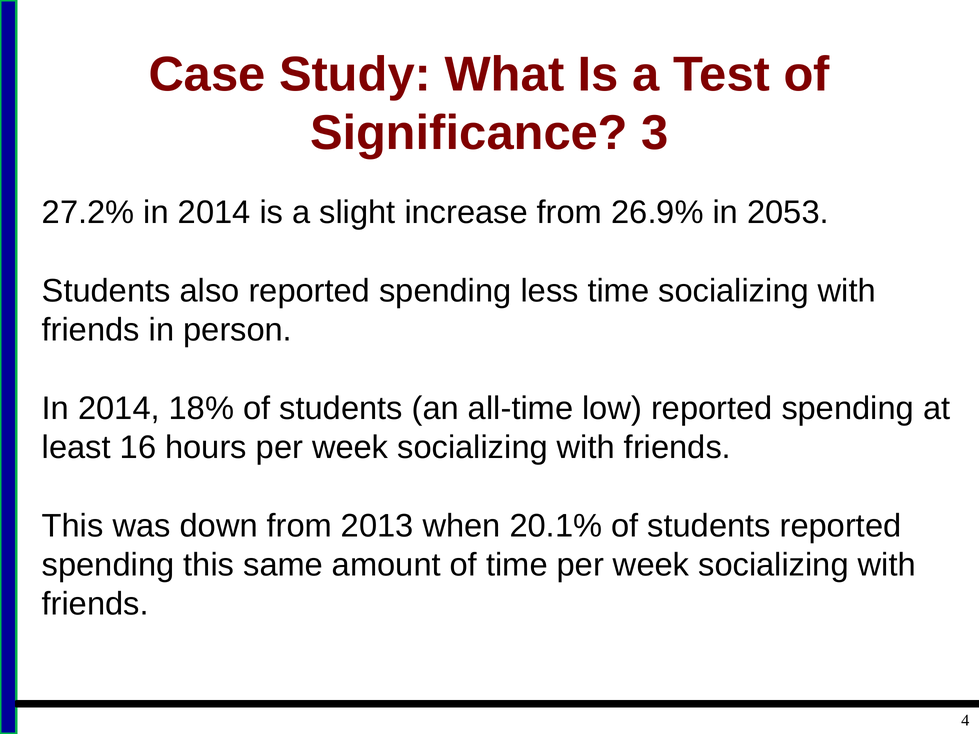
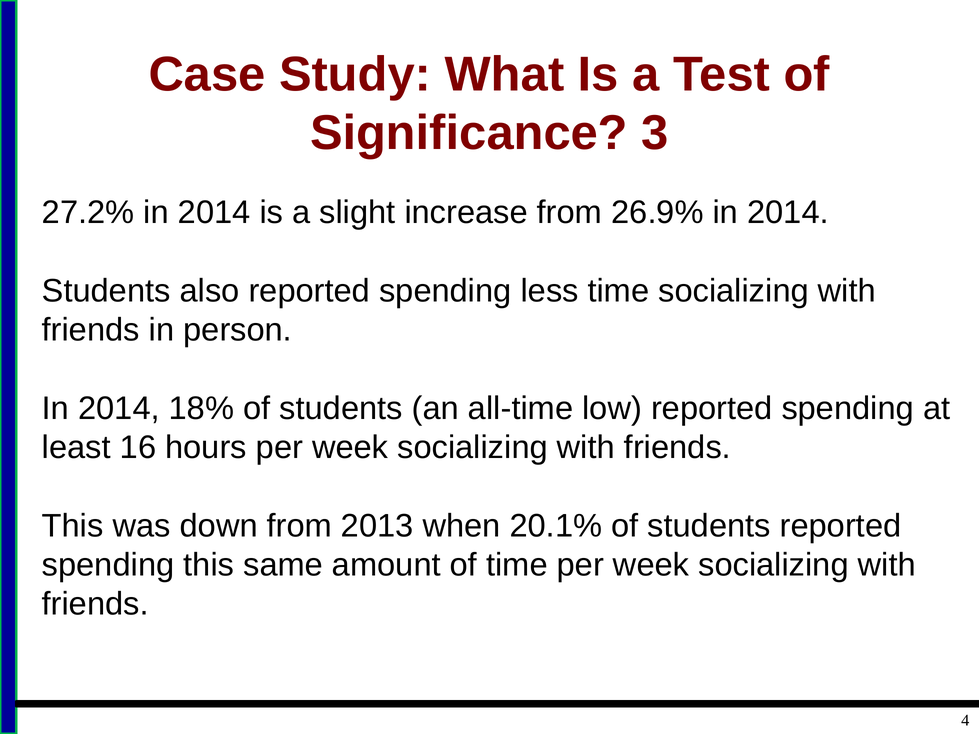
26.9% in 2053: 2053 -> 2014 (788, 213)
